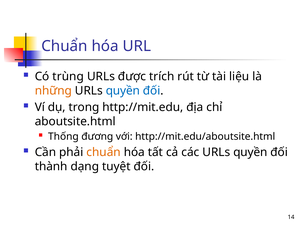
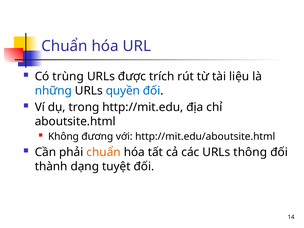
những colour: orange -> blue (53, 91)
Thống: Thống -> Không (63, 137)
các URLs quyền: quyền -> thông (250, 152)
